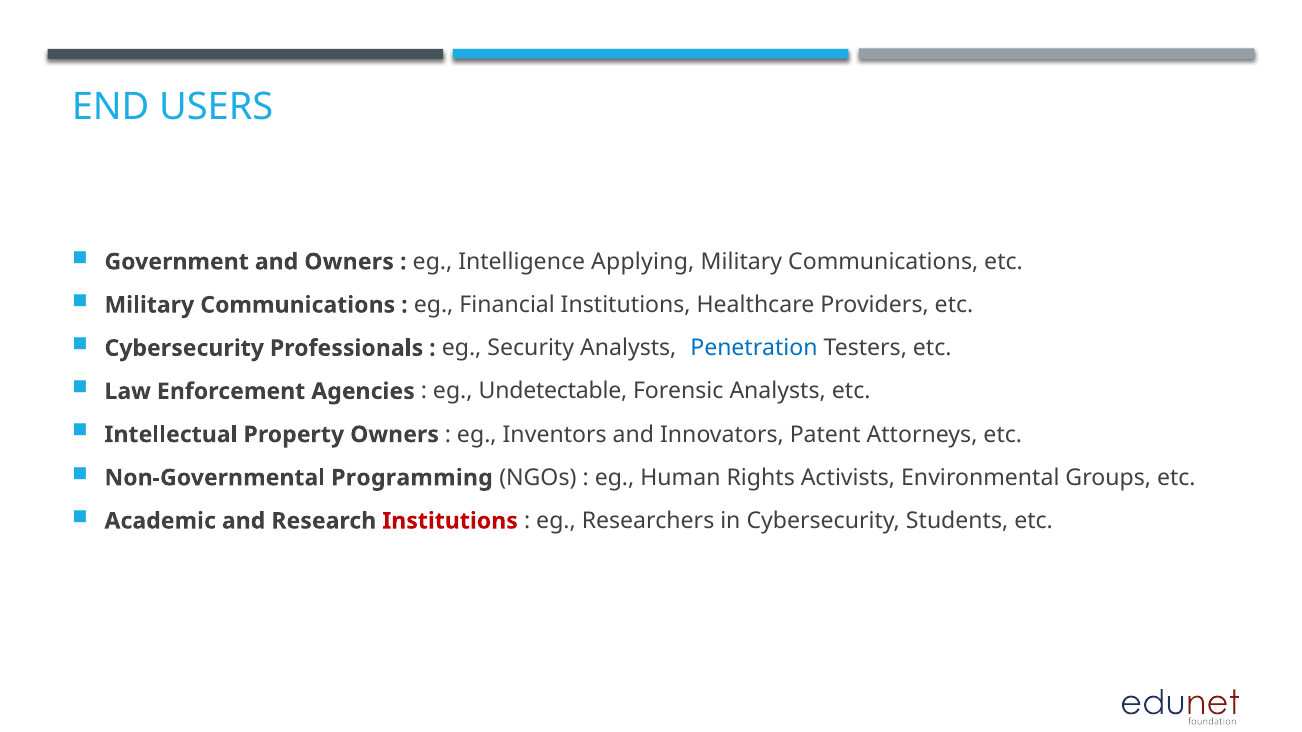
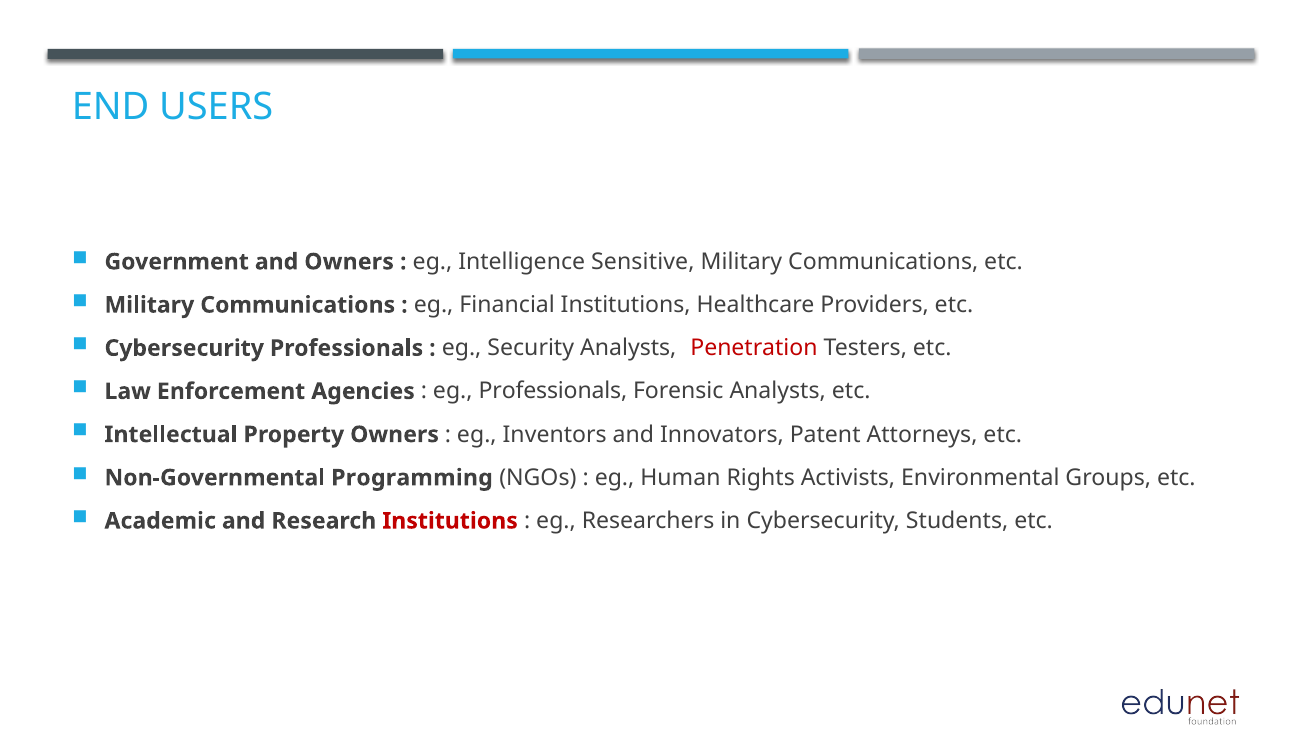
Applying: Applying -> Sensitive (643, 262)
Penetration colour: blue -> red (754, 348)
eg Undetectable: Undetectable -> Professionals (553, 392)
